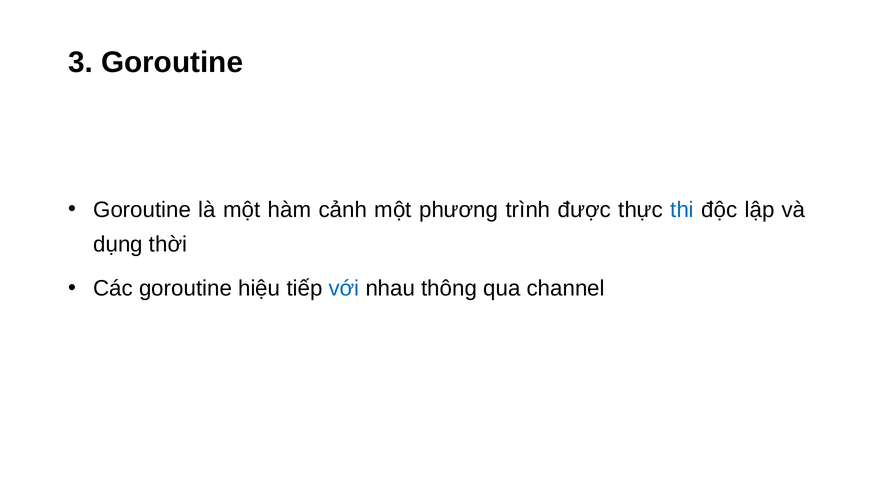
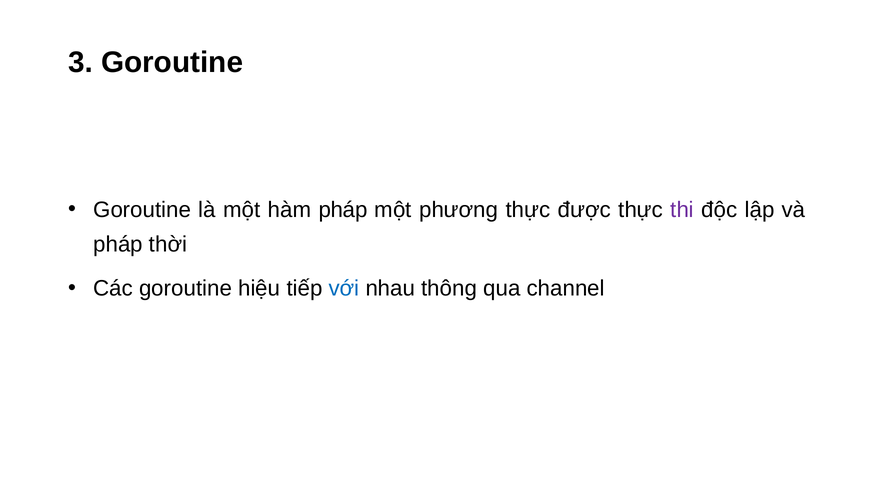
hàm cảnh: cảnh -> pháp (343, 210)
phương trình: trình -> thực (528, 210)
thi colour: blue -> purple (682, 210)
dụng: dụng -> pháp (118, 244)
